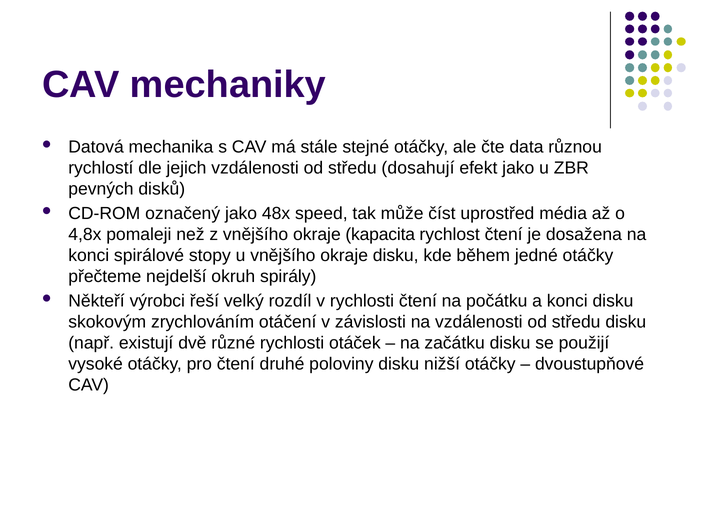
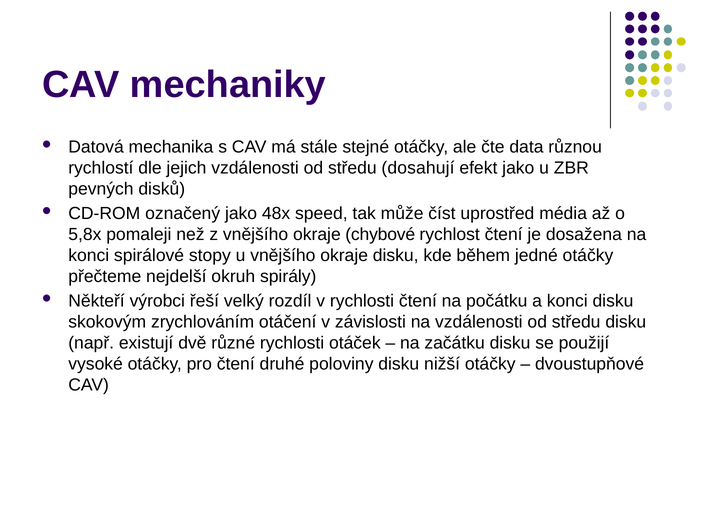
4,8x: 4,8x -> 5,8x (85, 235)
kapacita: kapacita -> chybové (380, 235)
